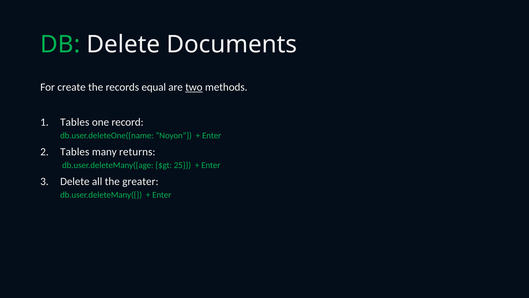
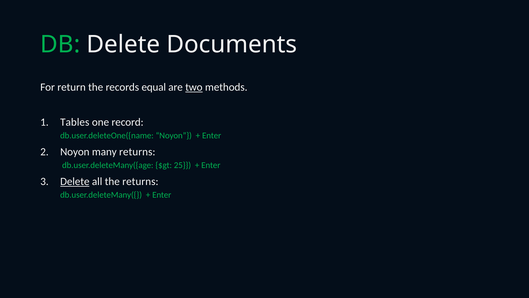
create: create -> return (72, 87)
Tables: Tables -> Noyon (75, 152)
Delete underline: none -> present (75, 181)
the greater: greater -> returns (140, 181)
